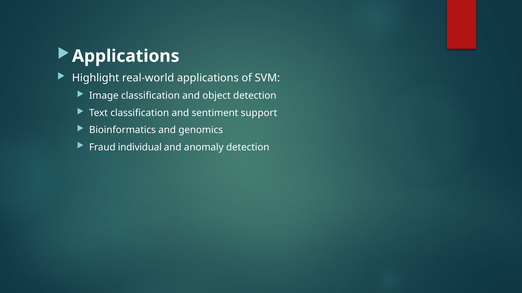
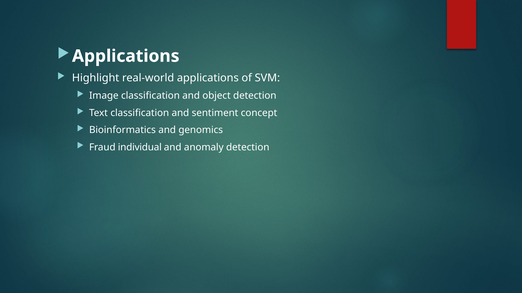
support: support -> concept (259, 113)
